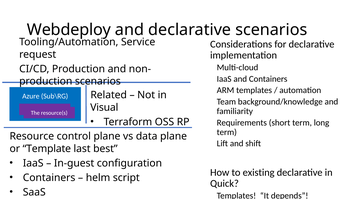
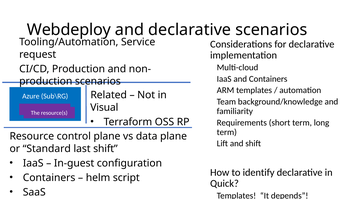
Template: Template -> Standard (47, 148)
last best: best -> shift (105, 148)
existing: existing -> identify (259, 172)
